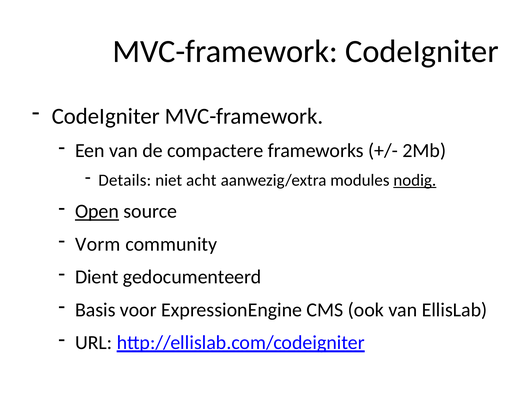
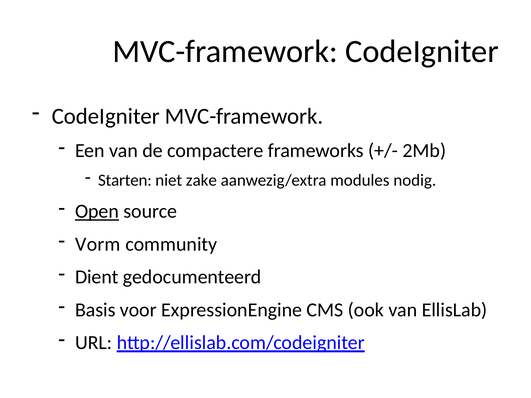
Details: Details -> Starten (125, 180)
acht: acht -> zake (201, 180)
nodig underline: present -> none (415, 180)
